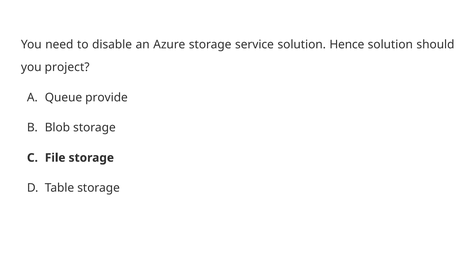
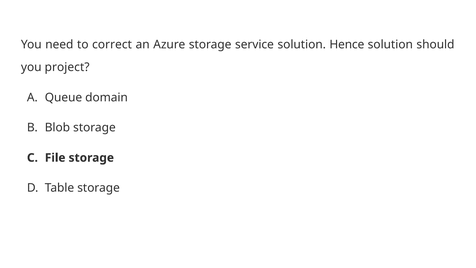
disable: disable -> correct (112, 44)
provide: provide -> domain (107, 97)
